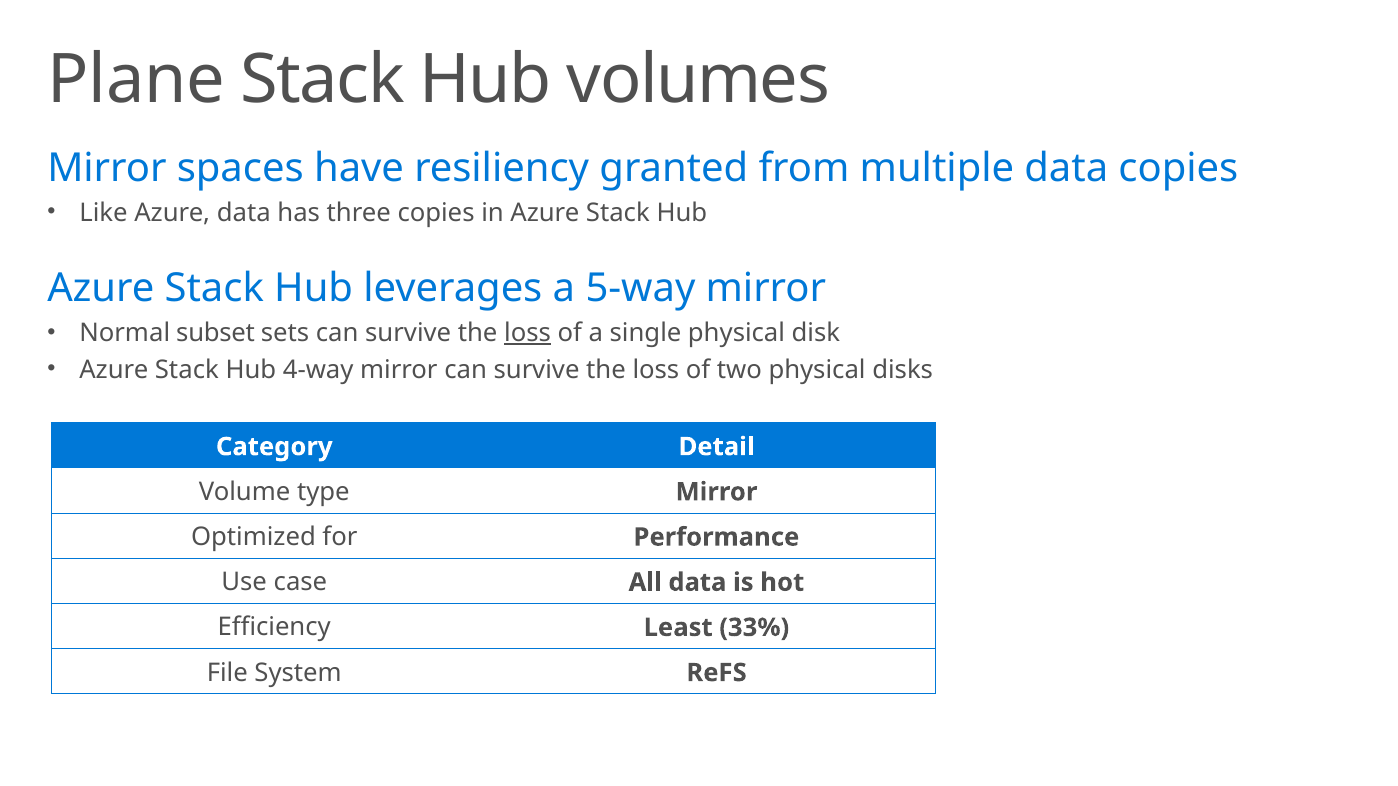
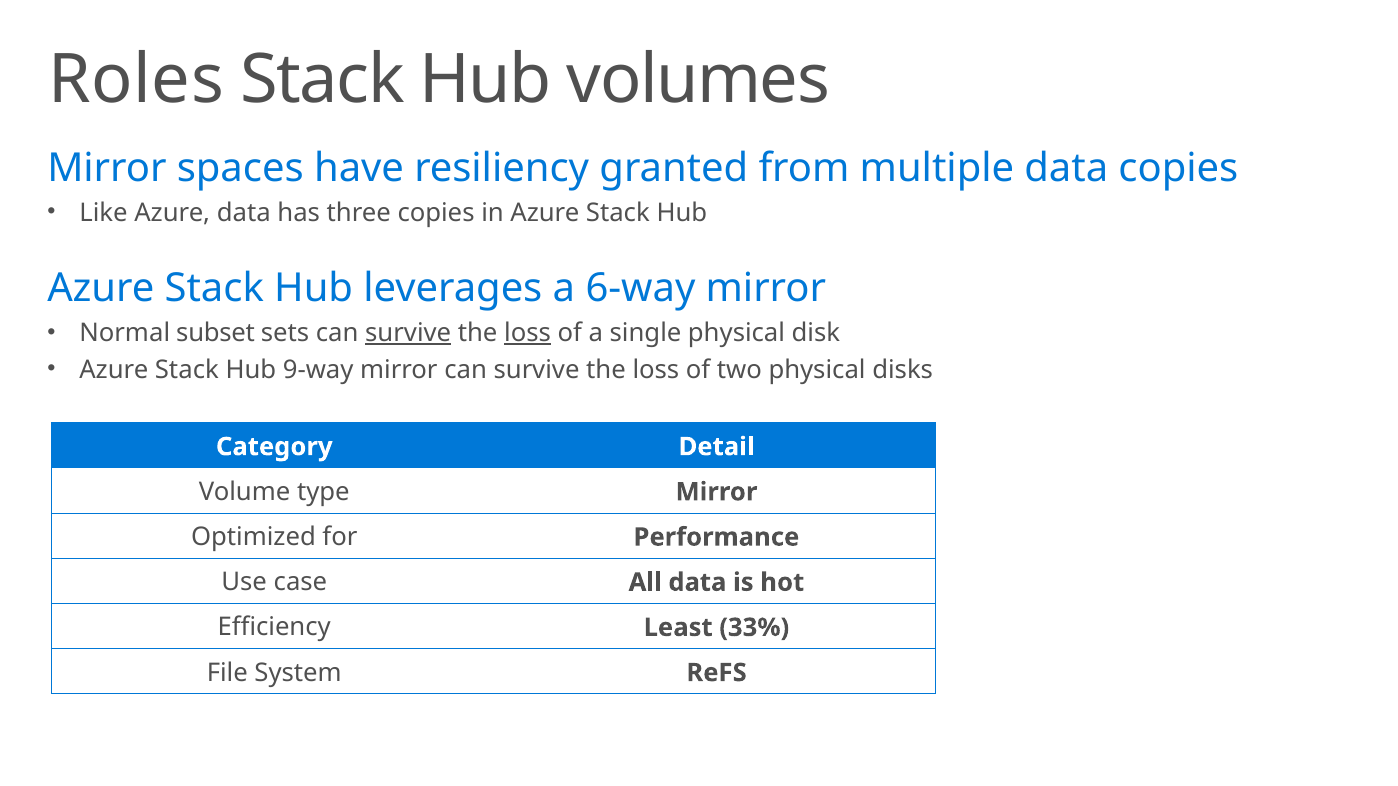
Plane: Plane -> Roles (136, 80)
5-way: 5-way -> 6-way (640, 289)
survive underline: none -> present (408, 333)
4-way: 4-way -> 9-way (318, 370)
